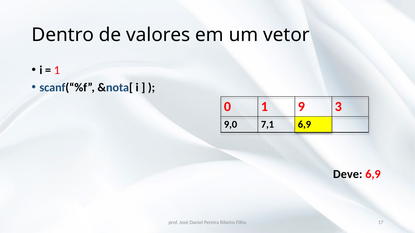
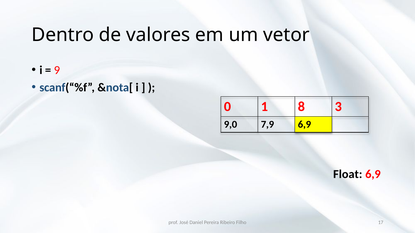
1: 1 -> 9 (57, 70)
9: 9 -> 8 (301, 107)
7,1: 7,1 -> 7,9 (267, 125)
Deve: Deve -> Float (348, 175)
